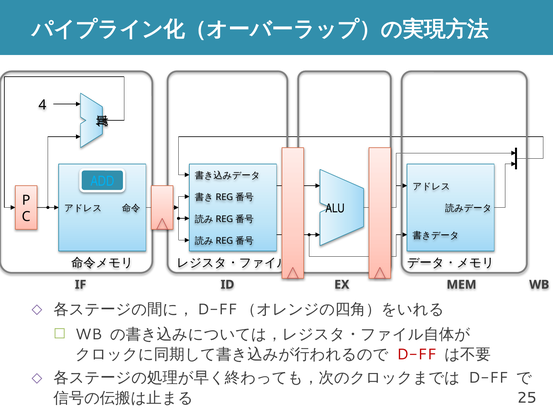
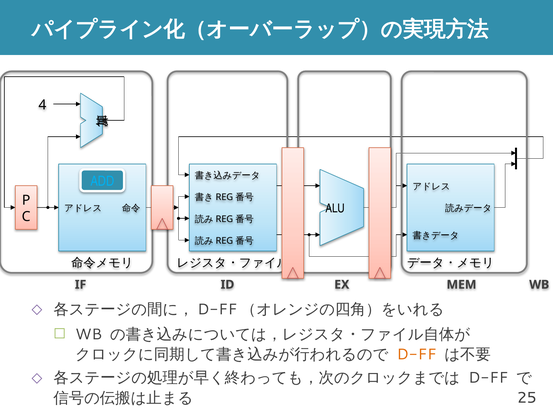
D-FF colour: red -> orange (417, 354)
